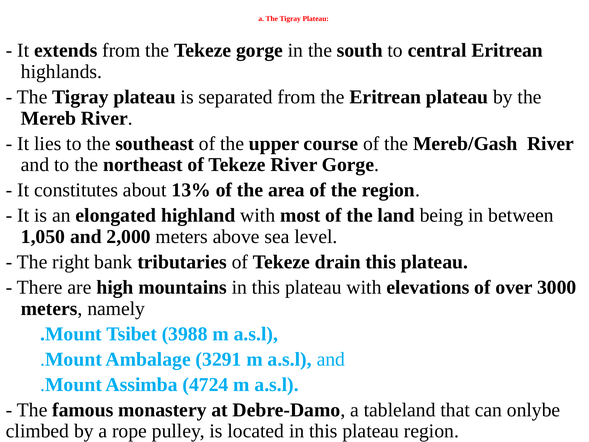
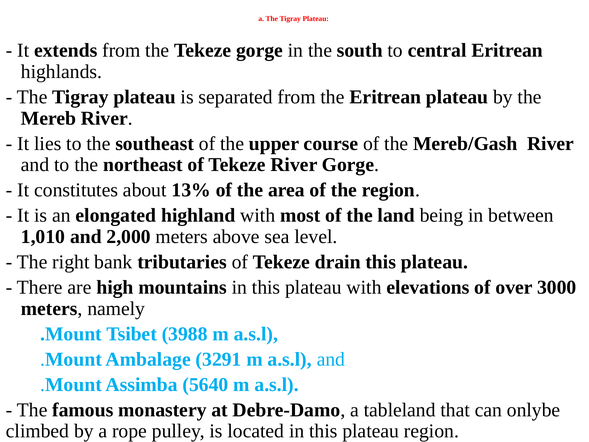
1,050: 1,050 -> 1,010 (43, 237)
4724: 4724 -> 5640 (205, 384)
